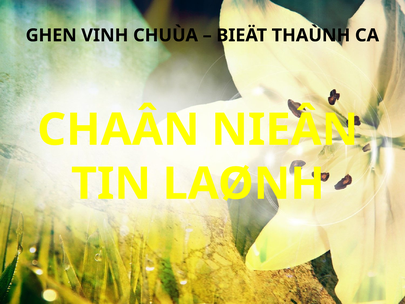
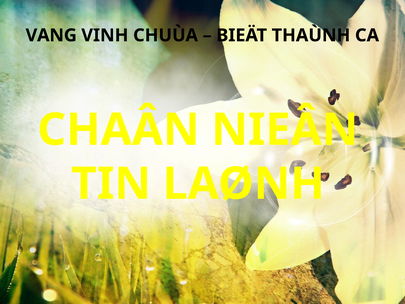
GHEN: GHEN -> VANG (51, 35)
